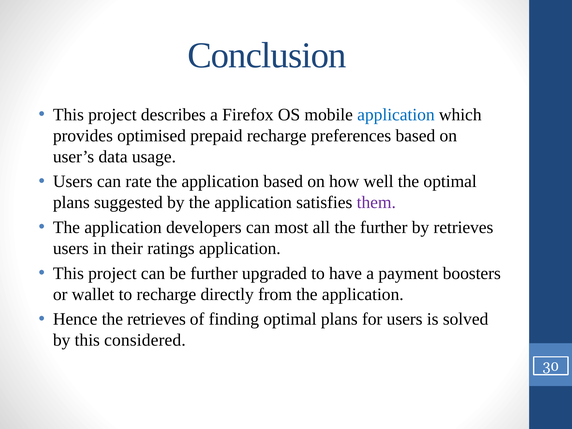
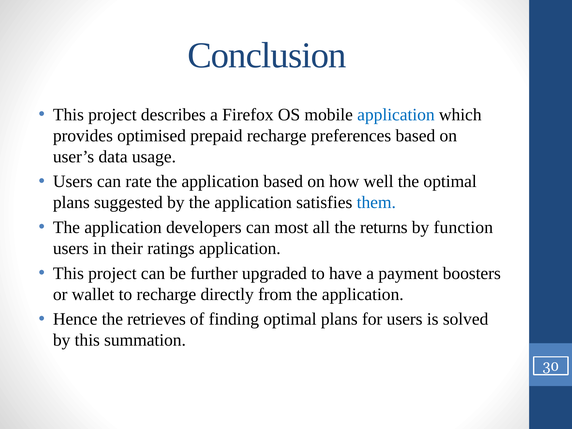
them colour: purple -> blue (376, 202)
the further: further -> returns (384, 227)
by retrieves: retrieves -> function (463, 227)
considered: considered -> summation (145, 340)
